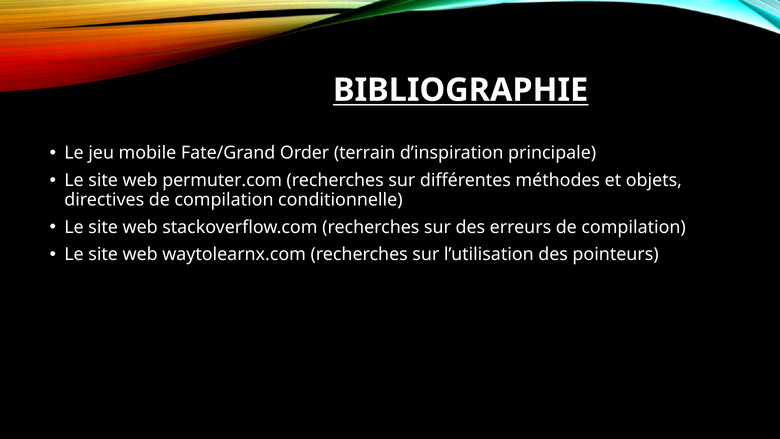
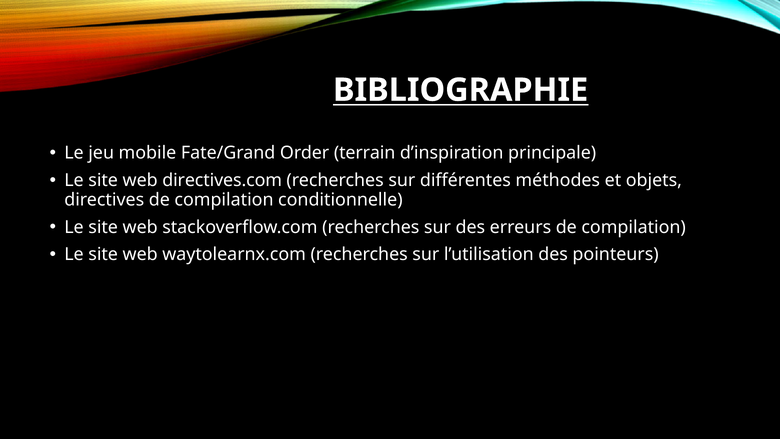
permuter.com: permuter.com -> directives.com (222, 180)
